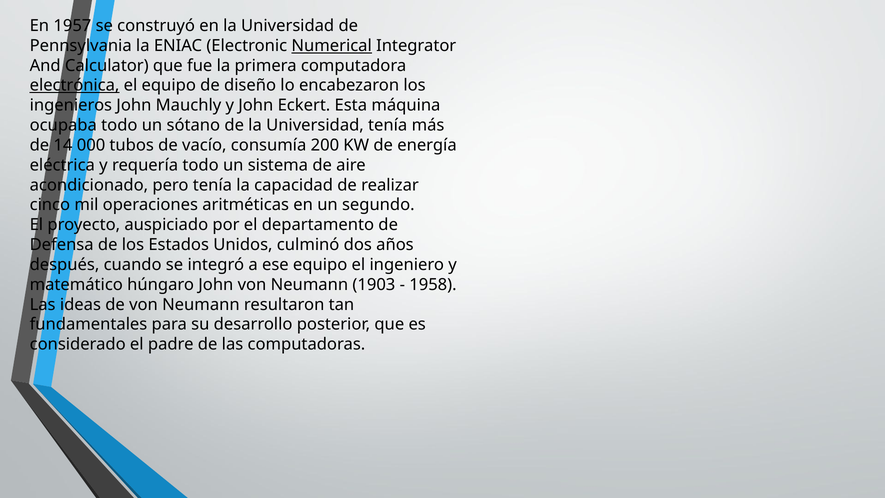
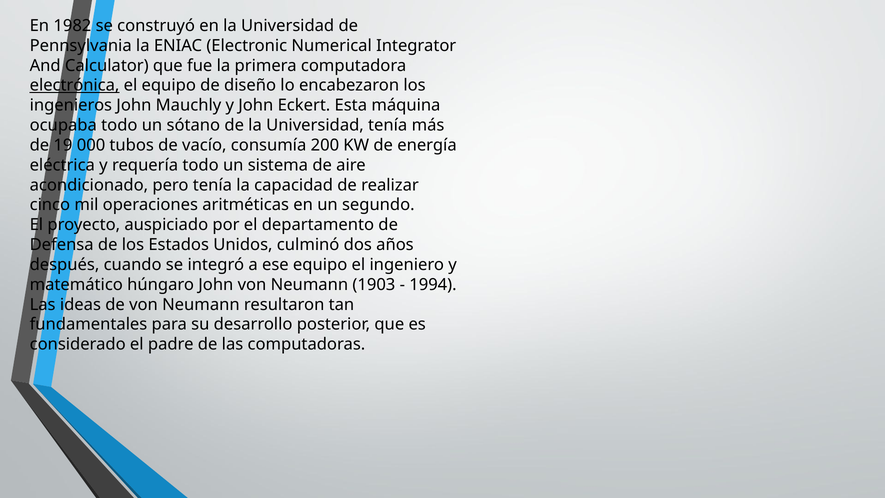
1957: 1957 -> 1982 (72, 26)
Numerical underline: present -> none (332, 46)
14: 14 -> 19 (63, 145)
1958: 1958 -> 1994 (433, 285)
